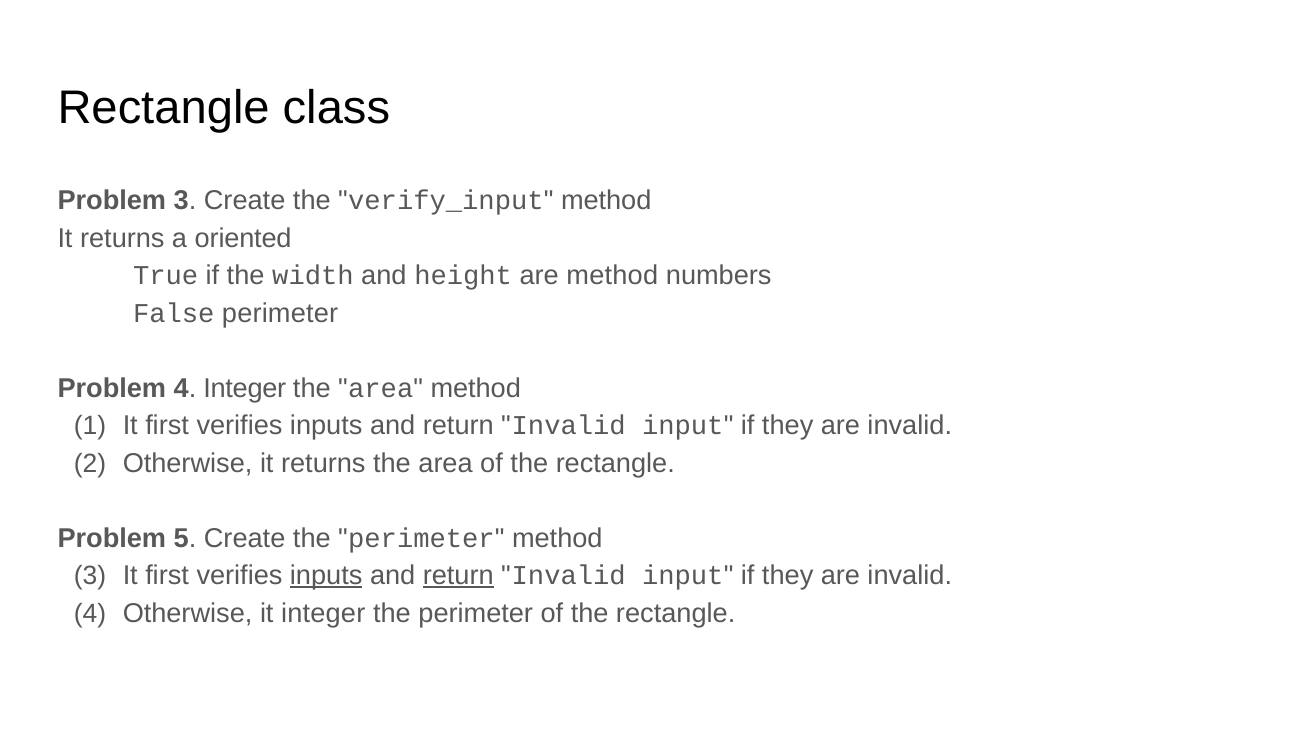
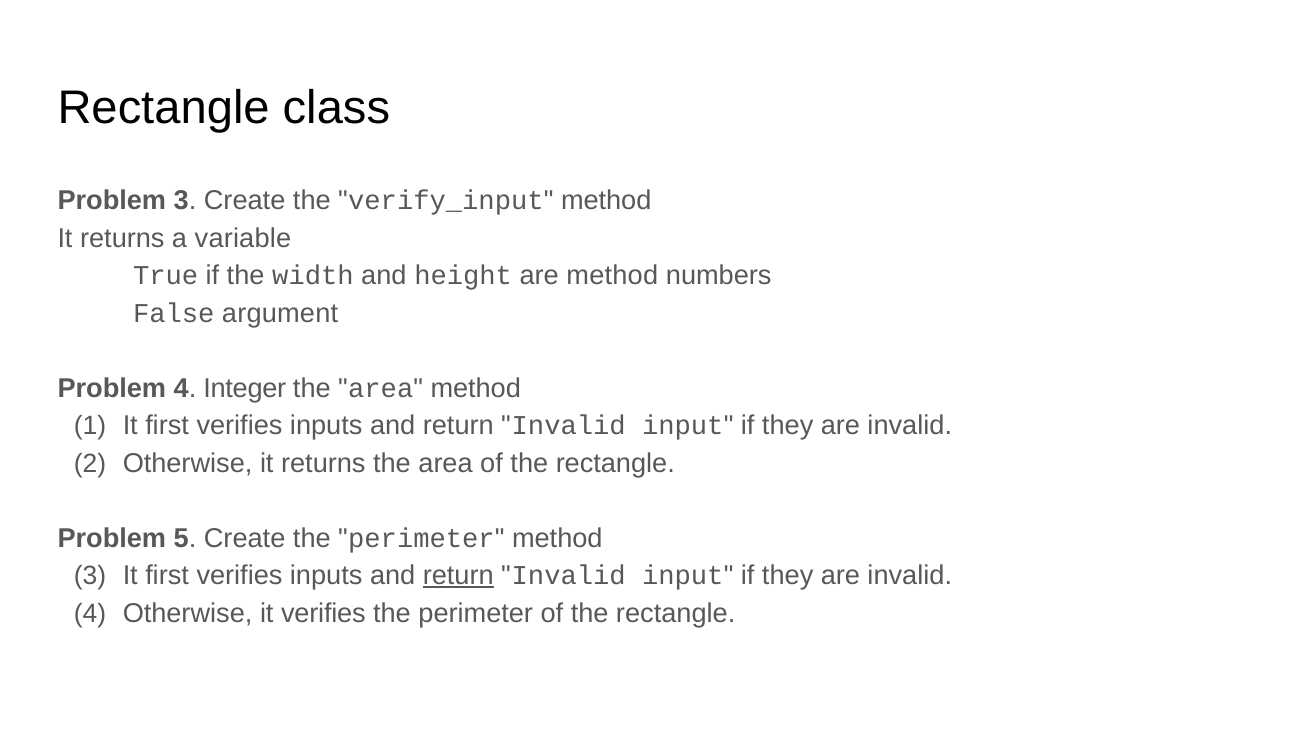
oriented: oriented -> variable (243, 238)
False perimeter: perimeter -> argument (280, 313)
inputs underline: present -> none (326, 576)
it integer: integer -> verifies (323, 613)
